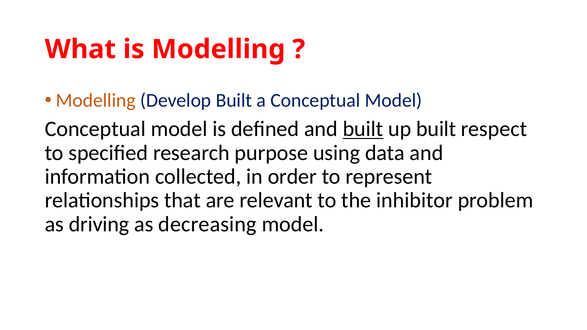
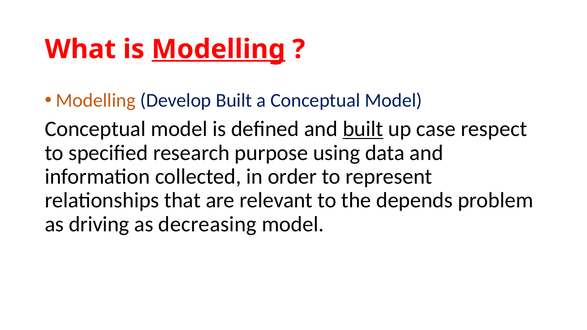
Modelling underline: none -> present (218, 49)
up built: built -> case (436, 129)
inhibitor: inhibitor -> depends (414, 200)
